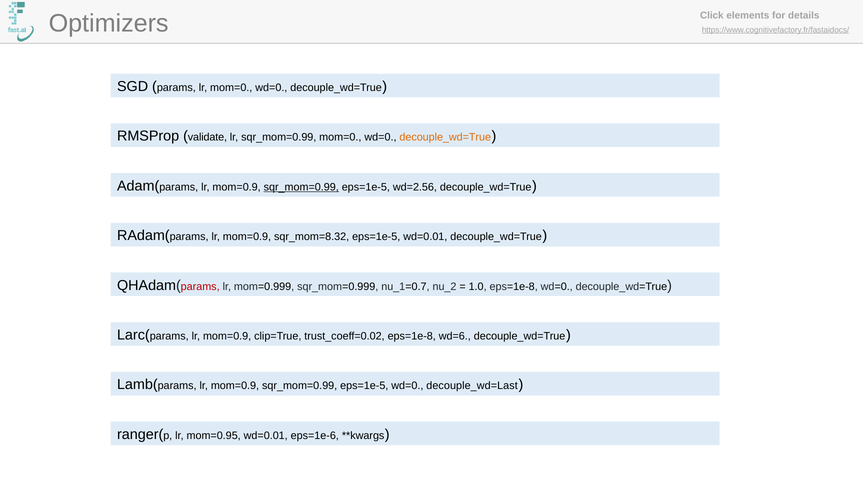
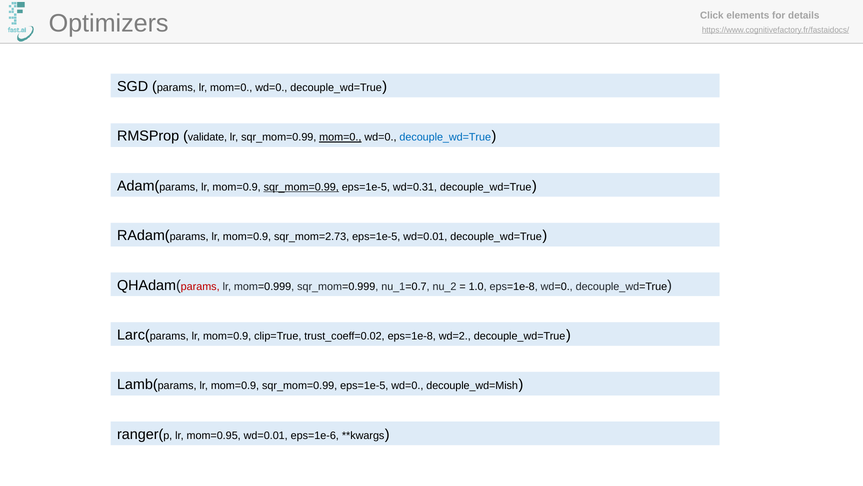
mom=0 underline: none -> present (340, 137)
decouple_wd=True colour: orange -> blue (445, 137)
wd=2.56: wd=2.56 -> wd=0.31 (415, 187)
sqr_mom=8.32: sqr_mom=8.32 -> sqr_mom=2.73 (312, 237)
wd=6: wd=6 -> wd=2 (455, 336)
decouple_wd=Last: decouple_wd=Last -> decouple_wd=Mish (472, 385)
